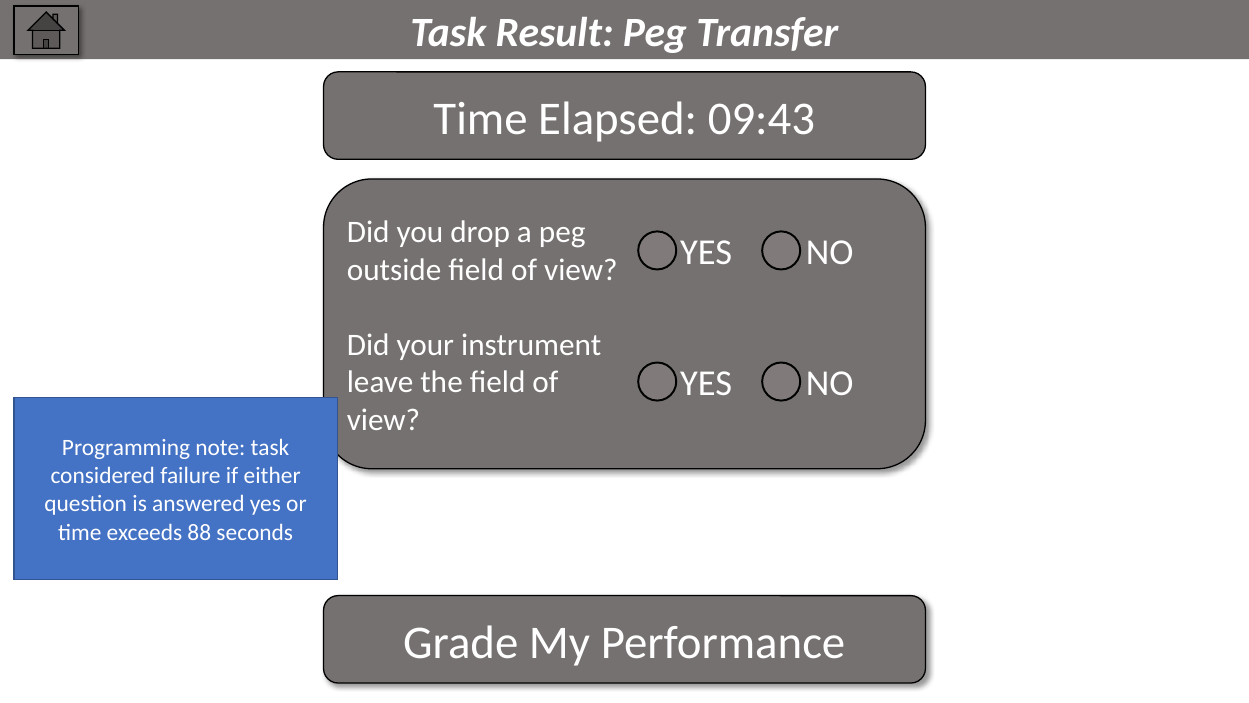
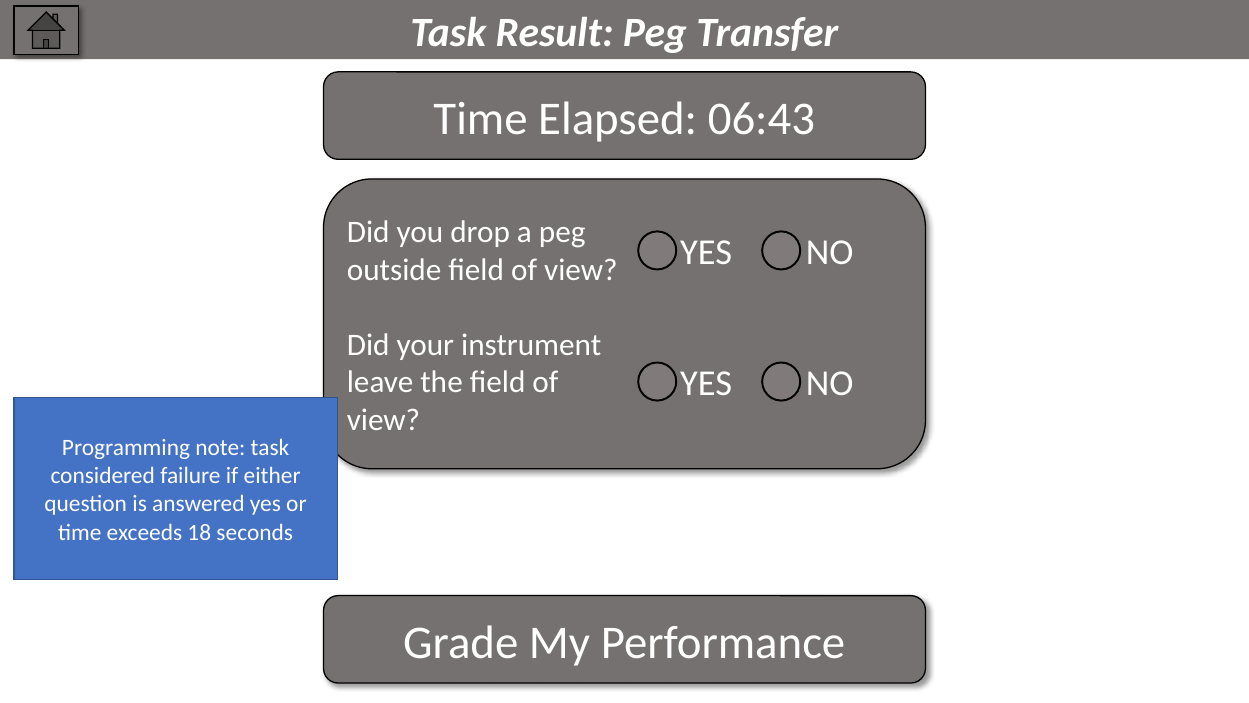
09:43: 09:43 -> 06:43 (761, 119)
88: 88 -> 18 (199, 532)
